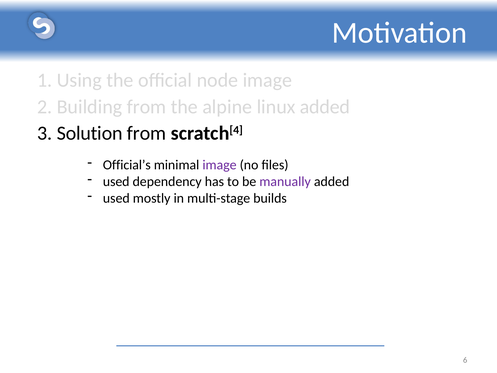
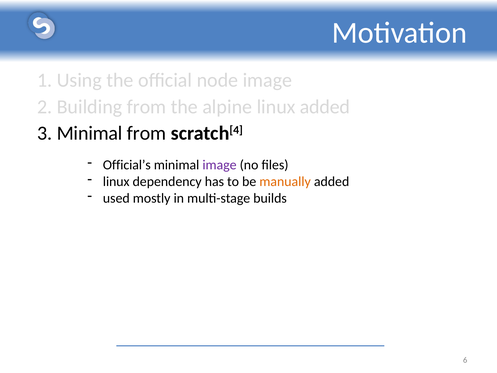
3 Solution: Solution -> Minimal (90, 133)
used: used -> linux (116, 181)
manually colour: purple -> orange (285, 181)
